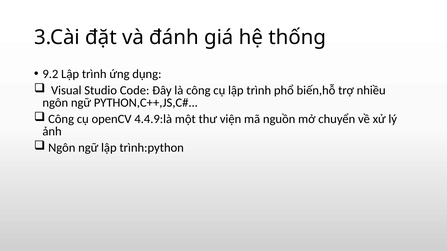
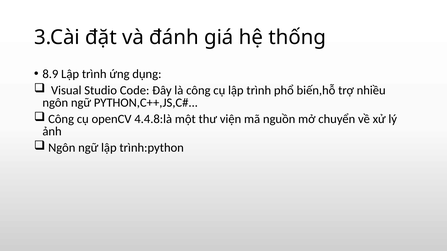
9.2: 9.2 -> 8.9 (50, 74)
4.4.9:là: 4.4.9:là -> 4.4.8:là (153, 119)
